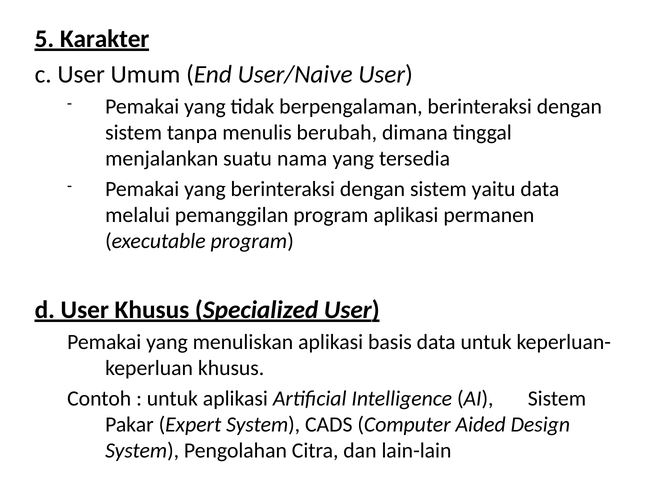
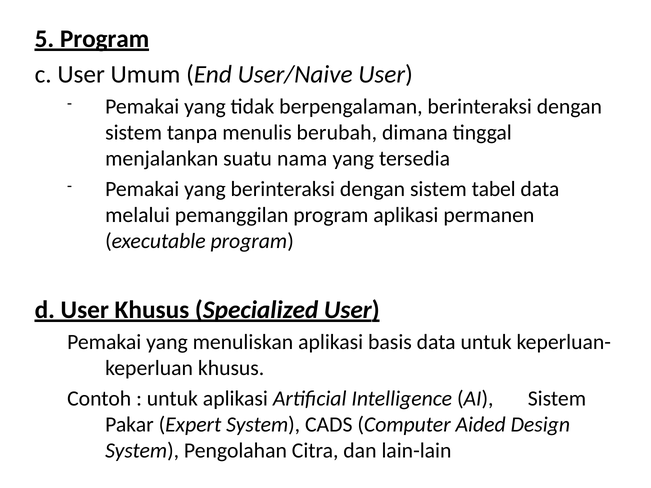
5 Karakter: Karakter -> Program (105, 39)
yaitu: yaitu -> tabel (494, 189)
